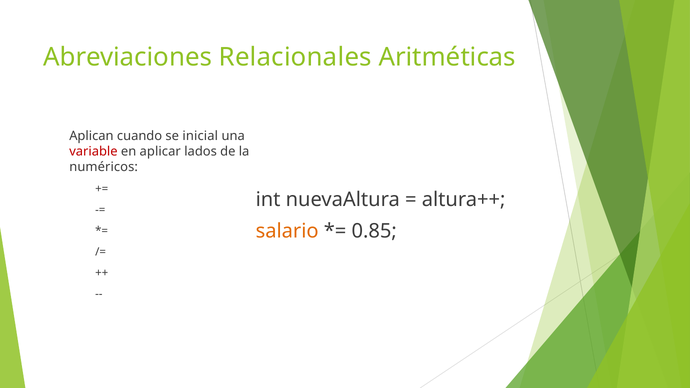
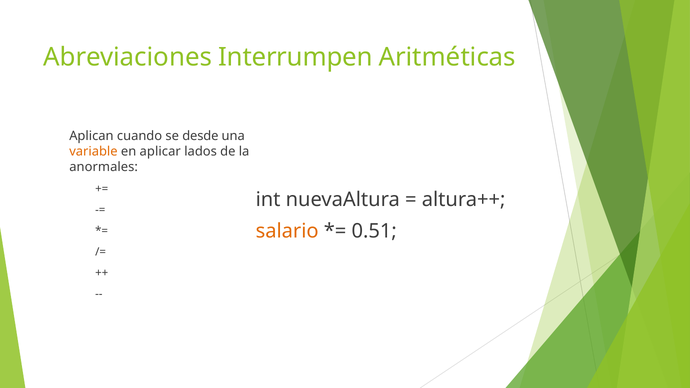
Relacionales: Relacionales -> Interrumpen (295, 57)
inicial: inicial -> desde (200, 136)
variable colour: red -> orange (93, 152)
numéricos: numéricos -> anormales (104, 167)
0.85: 0.85 -> 0.51 (374, 231)
